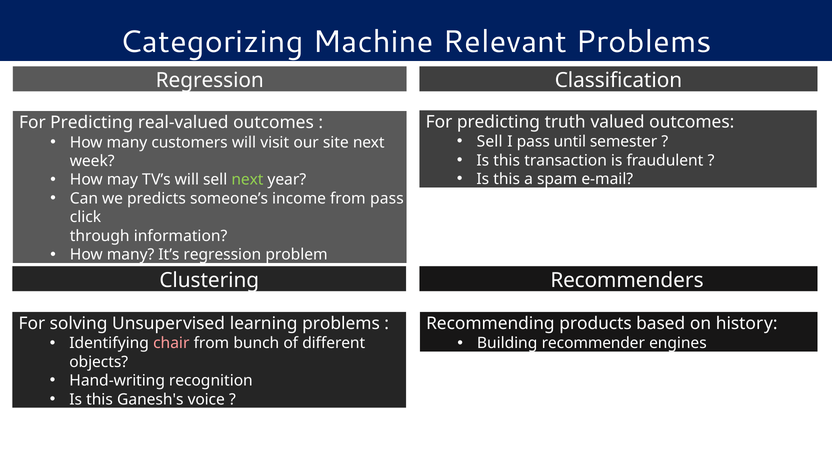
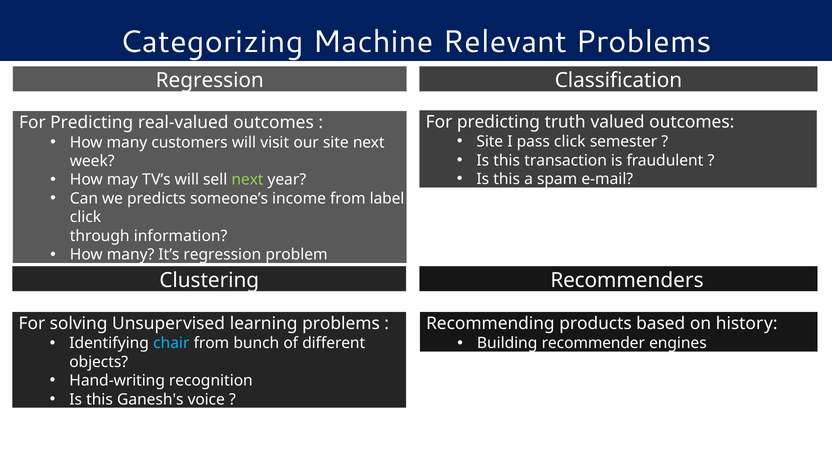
Sell: Sell -> Site (490, 142)
pass until: until -> click (570, 142)
from pass: pass -> label (387, 199)
chair colour: pink -> light blue (171, 343)
